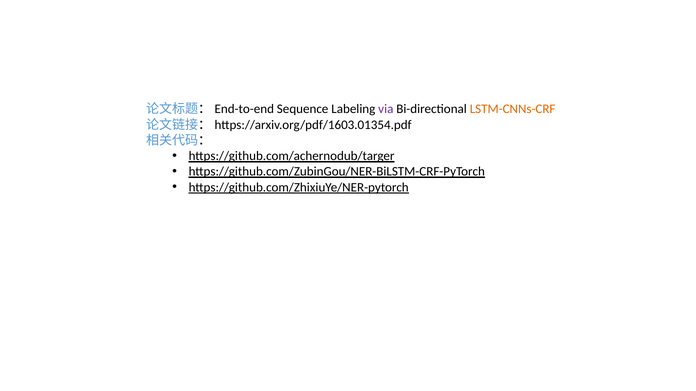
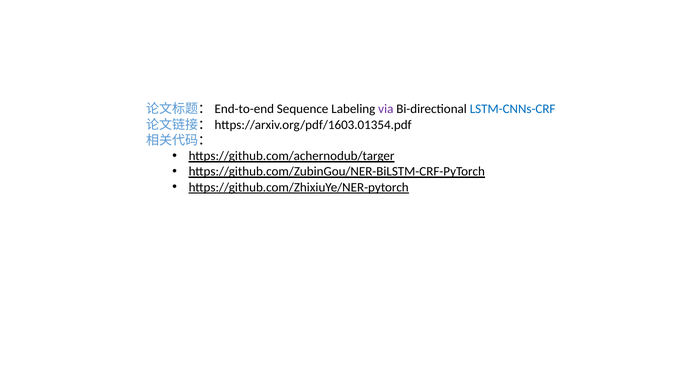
LSTM-CNNs-CRF colour: orange -> blue (513, 109)
